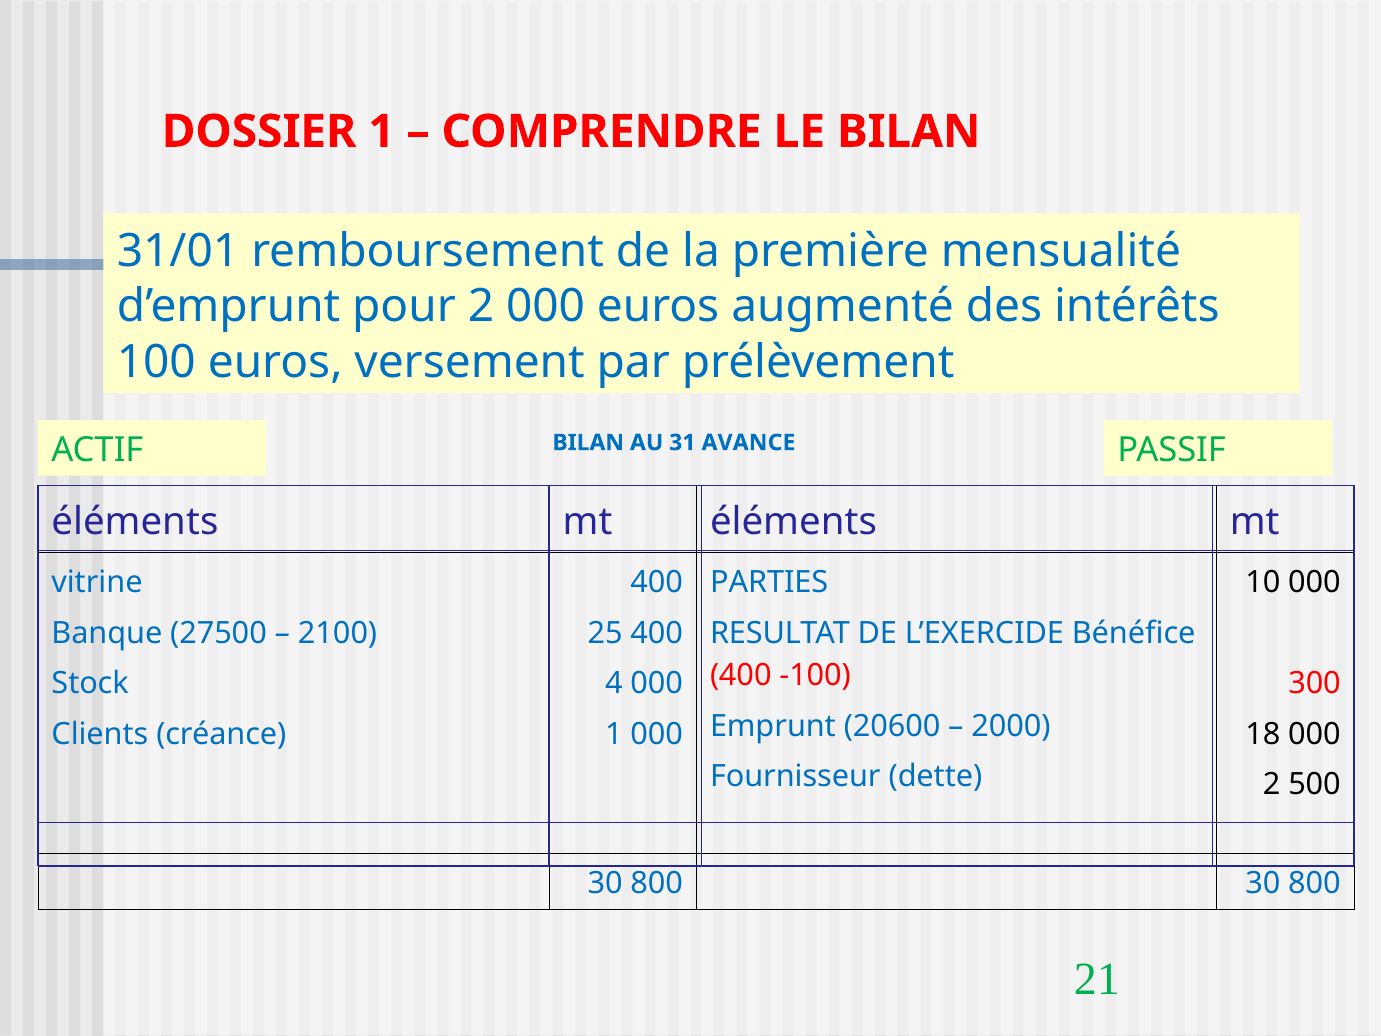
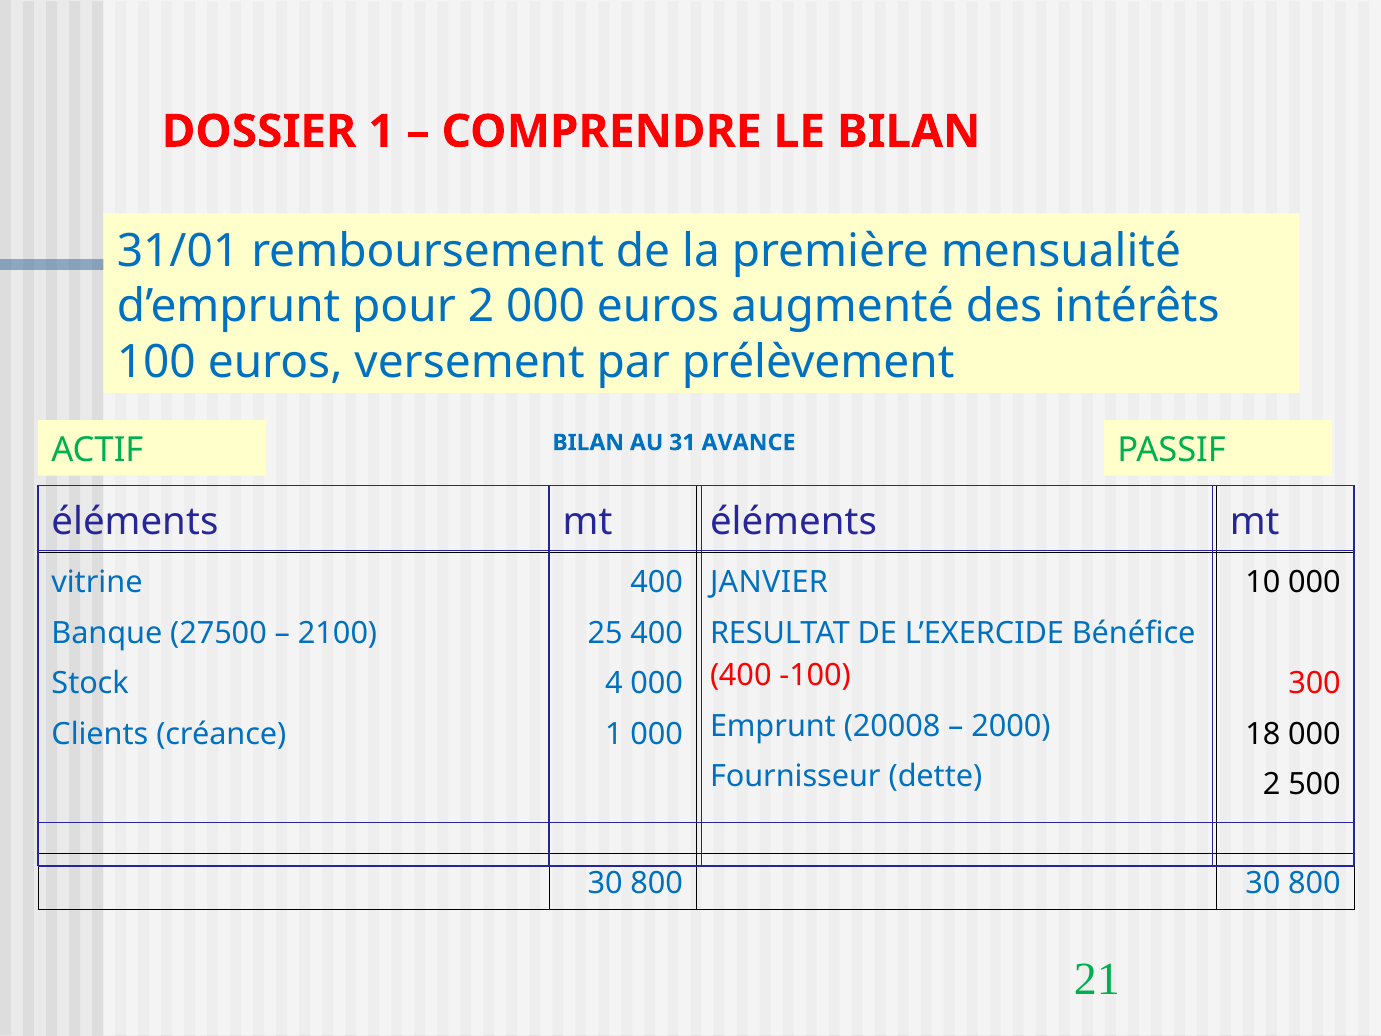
PARTIES: PARTIES -> JANVIER (769, 582)
20600: 20600 -> 20008 (892, 726)
